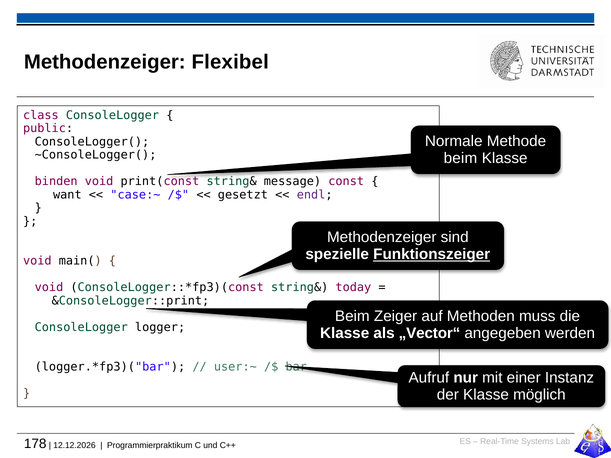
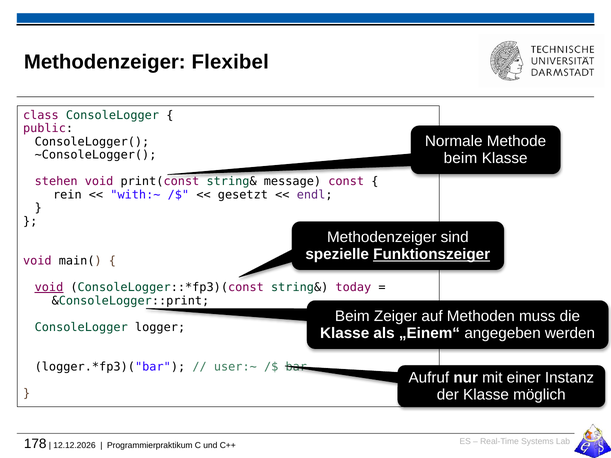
binden: binden -> stehen (56, 182)
want: want -> rein (67, 195)
case:~: case:~ -> with:~ (135, 195)
void underline: none -> present (49, 288)
„Vector“: „Vector“ -> „Einem“ (429, 333)
